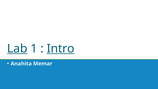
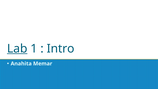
Intro underline: present -> none (61, 48)
